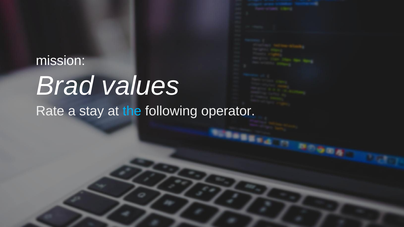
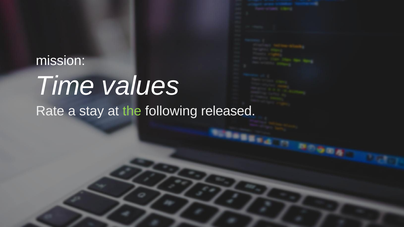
Brad: Brad -> Time (65, 86)
the colour: light blue -> light green (132, 111)
operator: operator -> released (228, 111)
